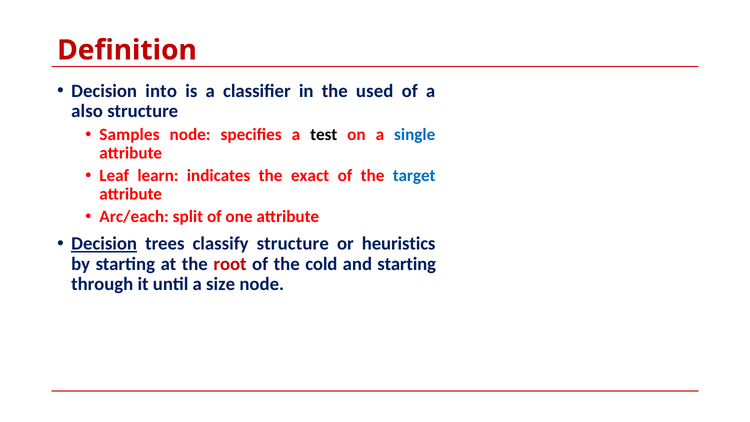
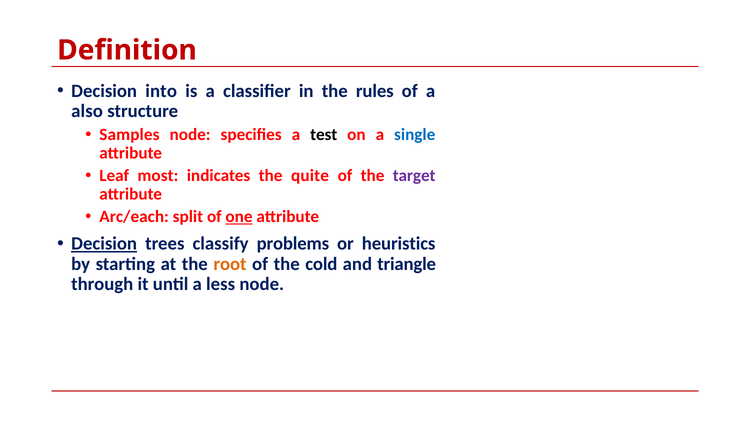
used: used -> rules (375, 91)
learn: learn -> most (158, 175)
exact: exact -> quite (310, 175)
target colour: blue -> purple (414, 175)
one underline: none -> present (239, 216)
classify structure: structure -> problems (293, 244)
root colour: red -> orange (230, 264)
and starting: starting -> triangle (407, 264)
size: size -> less (221, 284)
